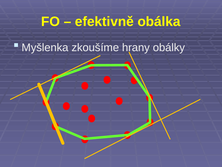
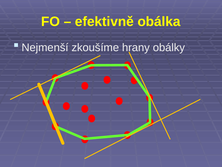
Myšlenka: Myšlenka -> Nejmenší (45, 47)
